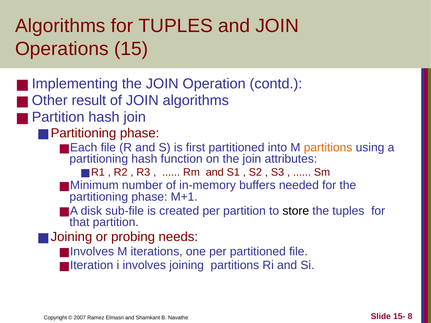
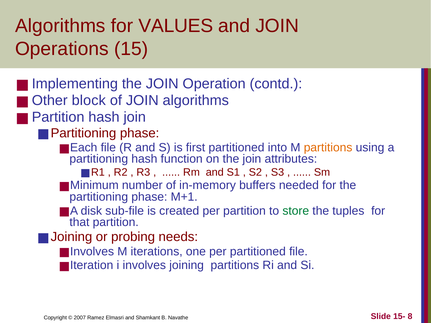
for TUPLES: TUPLES -> VALUES (176, 26)
result: result -> block (89, 101)
store colour: black -> green (296, 211)
